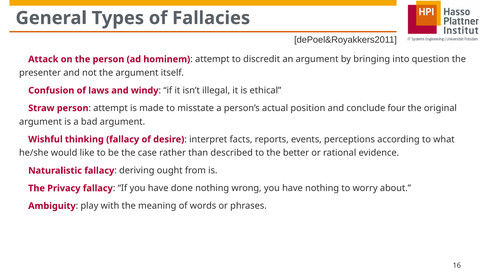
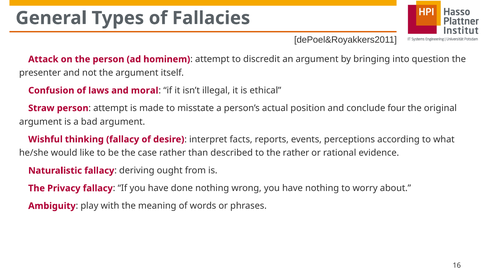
windy: windy -> moral (145, 90)
the better: better -> rather (296, 153)
